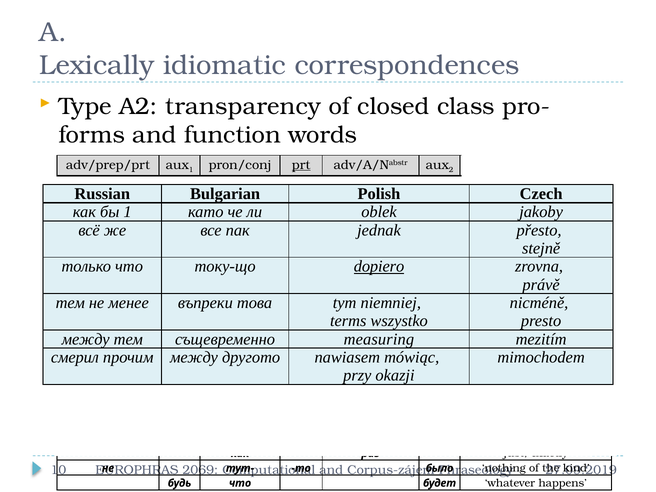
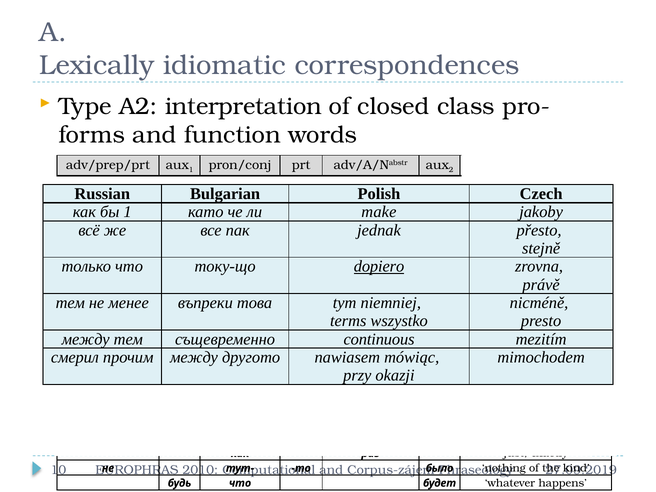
transparency: transparency -> interpretation (243, 107)
prt underline: present -> none (301, 165)
oblek: oblek -> make (379, 212)
measuring: measuring -> continuous (379, 339)
2069: 2069 -> 2010 (200, 470)
